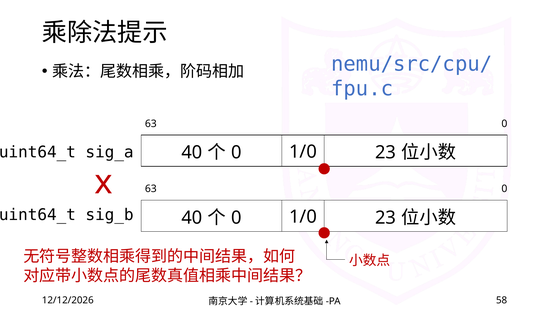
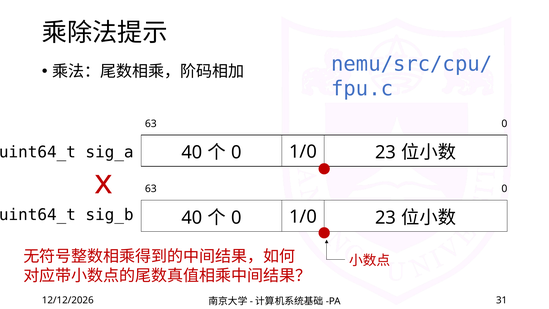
58: 58 -> 31 (502, 300)
